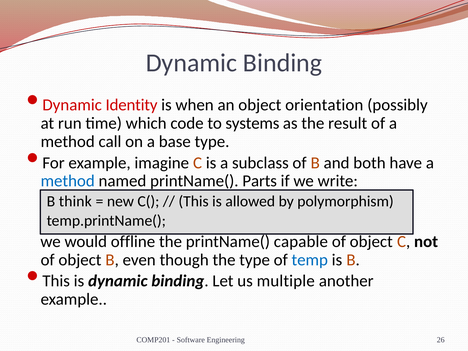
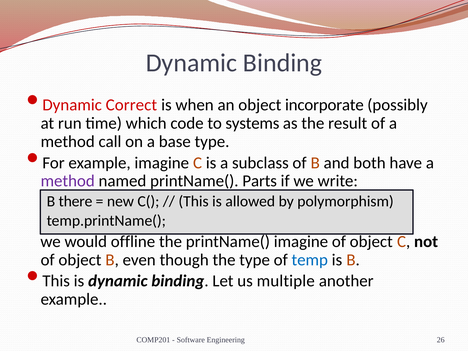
Identity: Identity -> Correct (131, 105)
orientation: orientation -> incorporate (324, 105)
method colour: blue -> purple (68, 181)
think: think -> there (75, 201)
printName( capable: capable -> imagine (301, 242)
